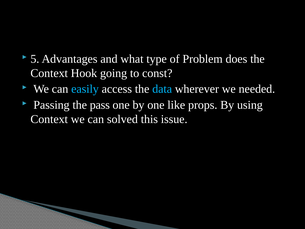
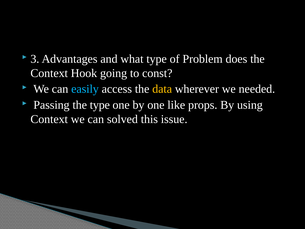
5: 5 -> 3 (35, 59)
data colour: light blue -> yellow (162, 89)
the pass: pass -> type (100, 105)
